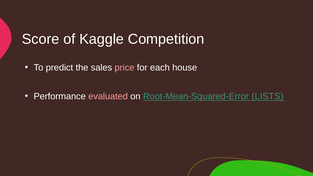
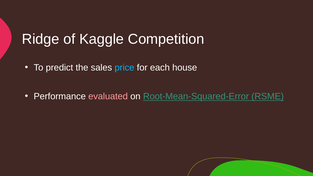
Score: Score -> Ridge (41, 39)
price colour: pink -> light blue (124, 68)
LISTS: LISTS -> RSME (268, 96)
